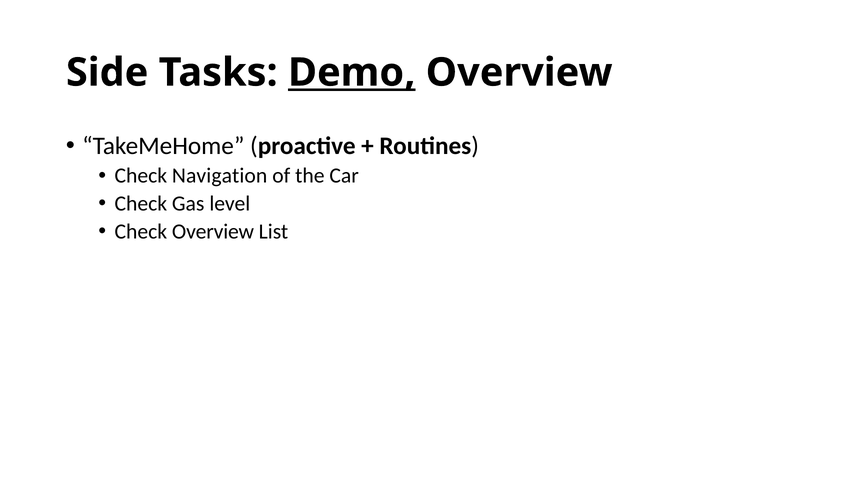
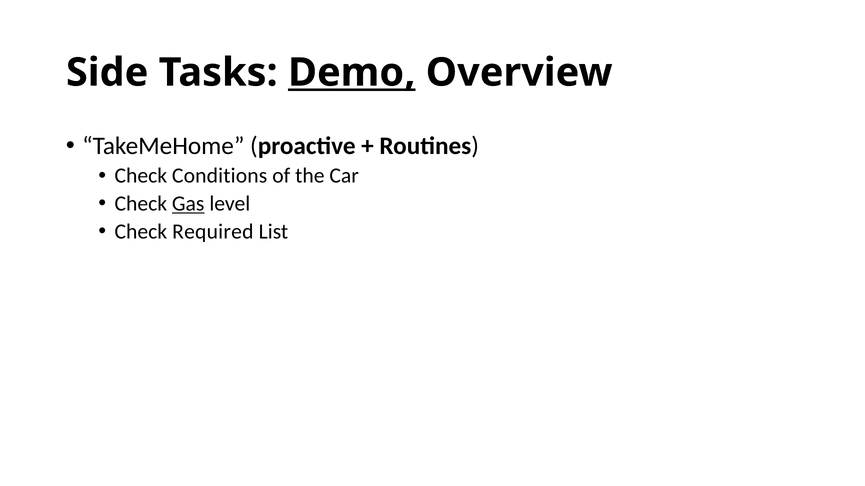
Navigation: Navigation -> Conditions (220, 176)
Gas underline: none -> present (188, 204)
Check Overview: Overview -> Required (213, 232)
